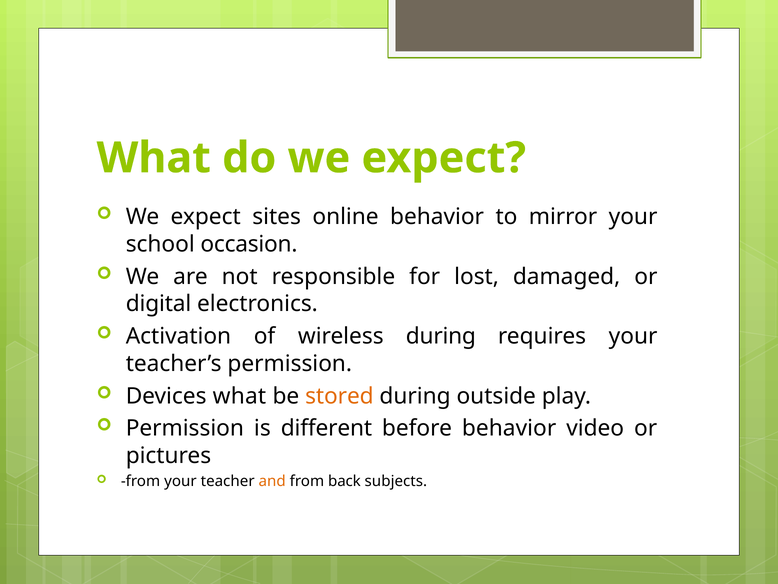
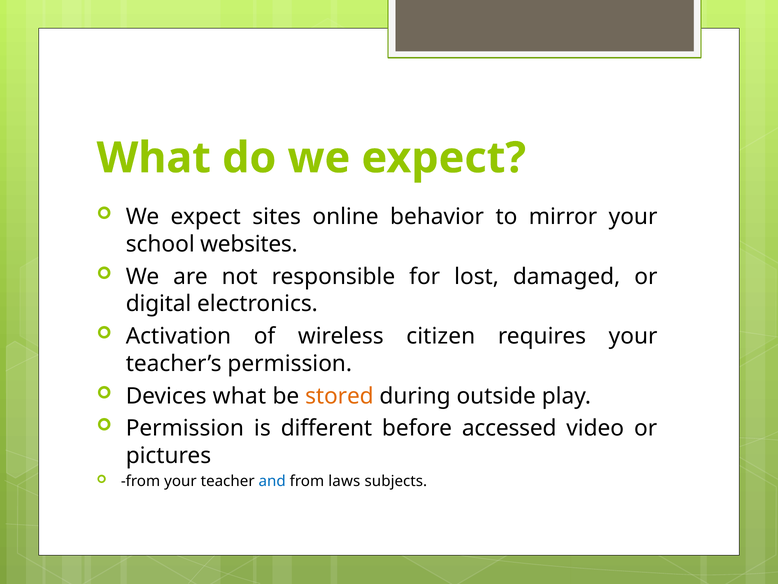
occasion: occasion -> websites (249, 244)
wireless during: during -> citizen (441, 336)
before behavior: behavior -> accessed (509, 428)
and colour: orange -> blue (272, 481)
back: back -> laws (344, 481)
